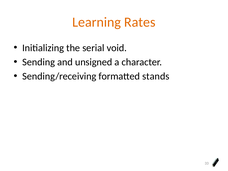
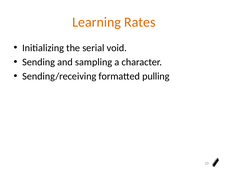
unsigned: unsigned -> sampling (94, 62)
stands: stands -> pulling (156, 76)
